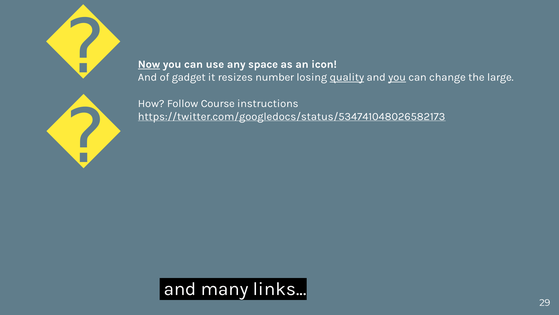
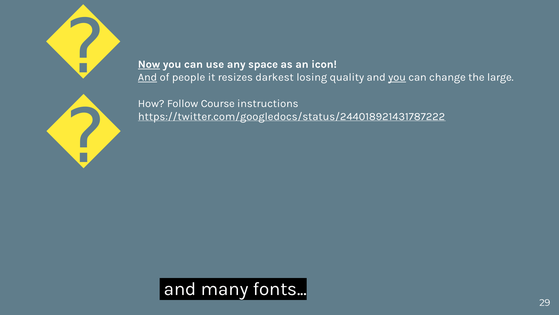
And underline: none -> present (147, 77)
gadget: gadget -> people (189, 77)
number: number -> darkest (275, 77)
quality underline: present -> none (347, 77)
https://twitter.com/googledocs/status/534741048026582173: https://twitter.com/googledocs/status/534741048026582173 -> https://twitter.com/googledocs/status/244018921431787222 (292, 116)
links: links -> fonts (280, 289)
